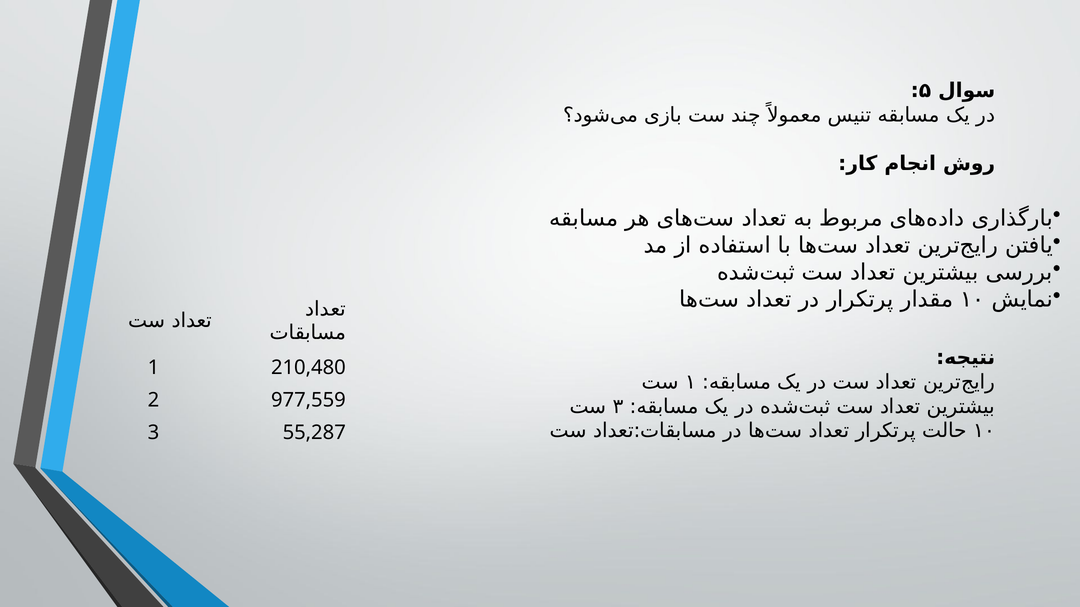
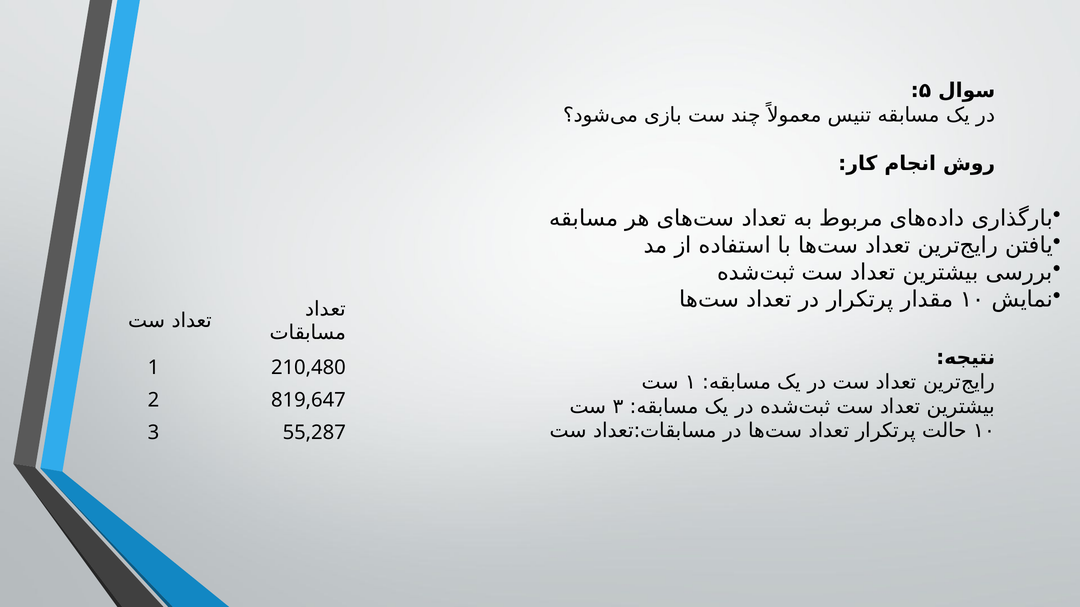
977,559: 977,559 -> 819,647 (308, 400)
